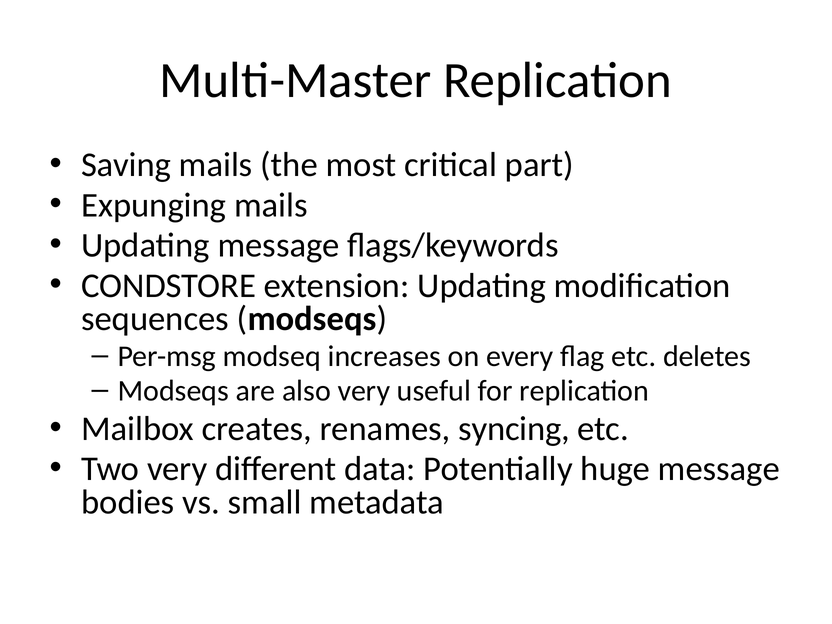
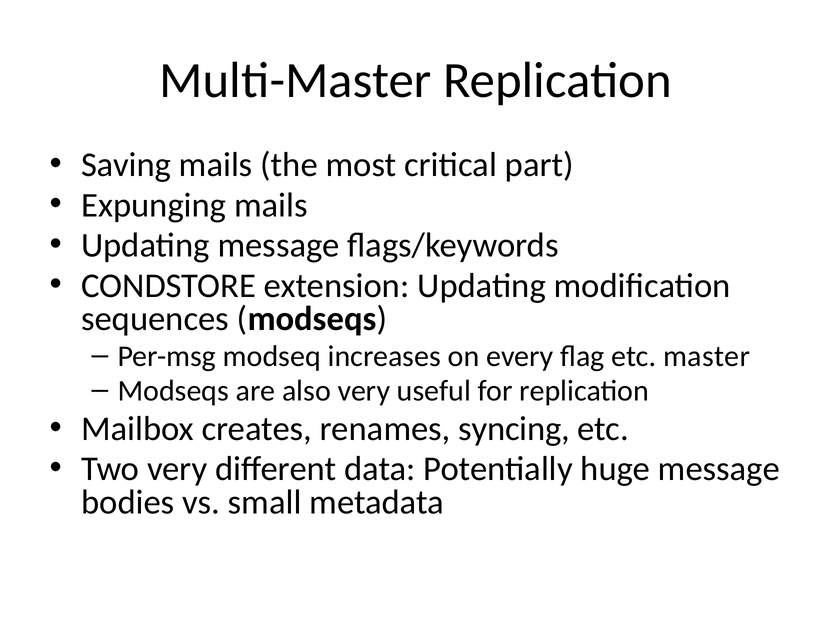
deletes: deletes -> master (707, 356)
